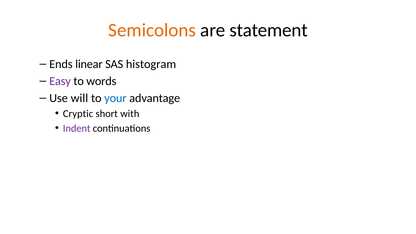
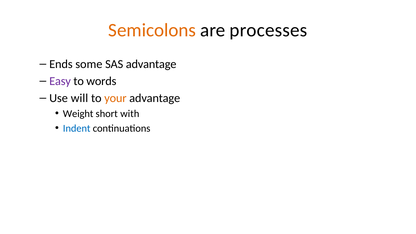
statement: statement -> processes (268, 30)
linear: linear -> some (89, 64)
SAS histogram: histogram -> advantage (151, 64)
your colour: blue -> orange (115, 98)
Cryptic: Cryptic -> Weight (78, 114)
Indent colour: purple -> blue (77, 128)
